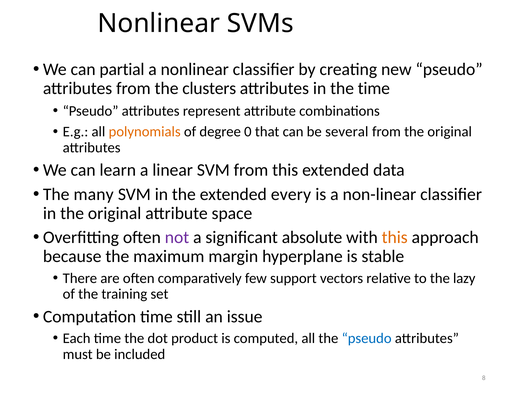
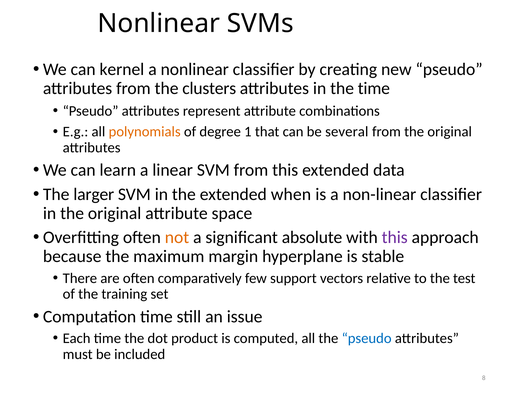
partial: partial -> kernel (122, 69)
0: 0 -> 1 (248, 132)
many: many -> larger (94, 194)
every: every -> when (291, 194)
not colour: purple -> orange (177, 237)
this colour: orange -> purple (395, 237)
lazy: lazy -> test (464, 278)
